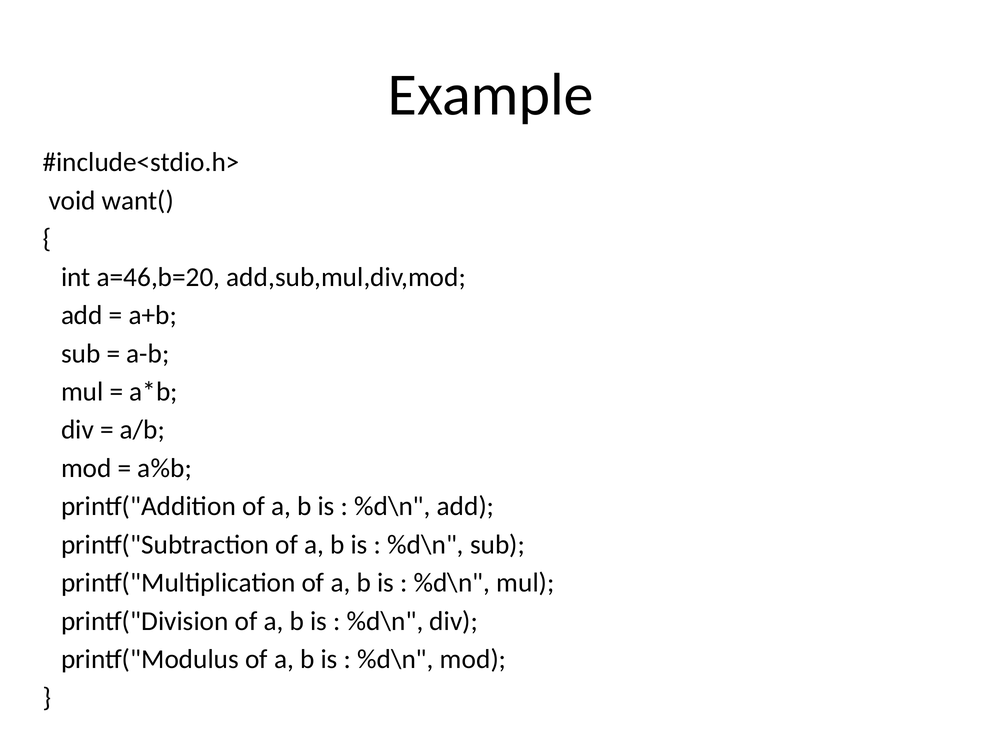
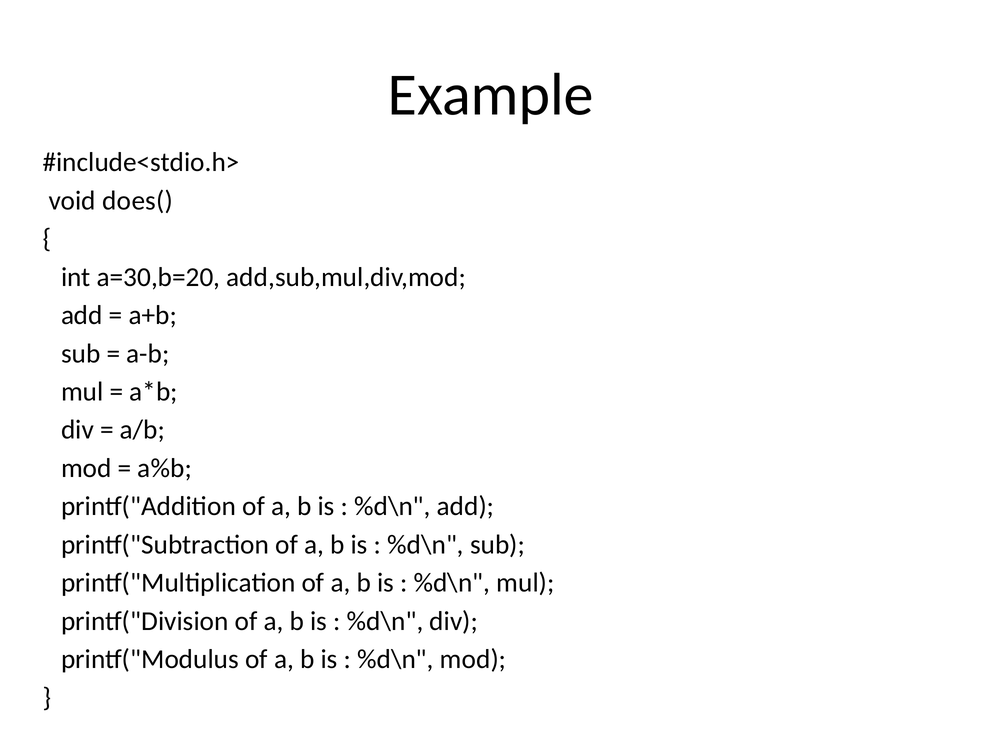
want(: want( -> does( (138, 200)
a=46,b=20: a=46,b=20 -> a=30,b=20 (158, 277)
